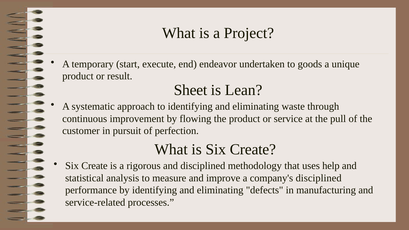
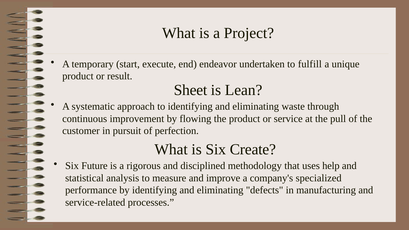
goods: goods -> fulfill (310, 64)
Create: Create -> Future (94, 166)
company's disciplined: disciplined -> specialized (319, 178)
